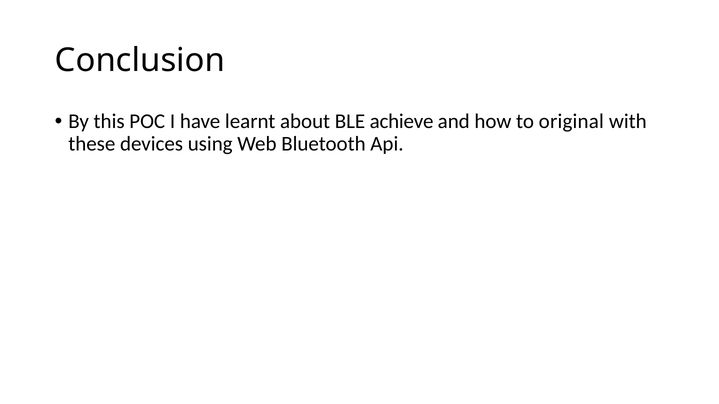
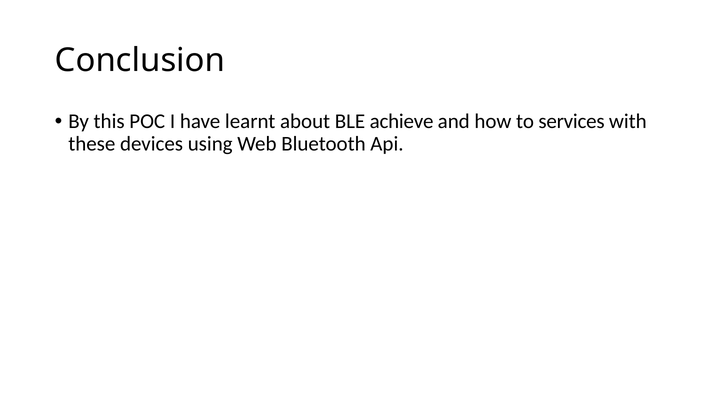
original: original -> services (572, 122)
